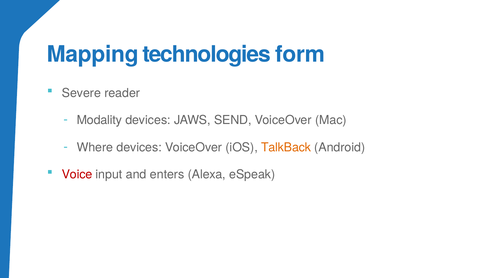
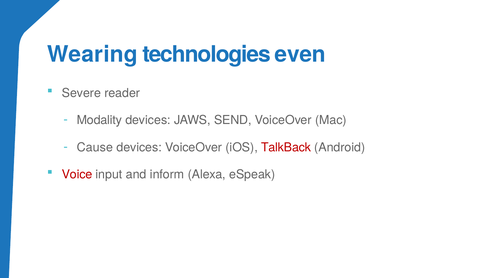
Mapping: Mapping -> Wearing (92, 54)
form: form -> even (300, 54)
Where: Where -> Cause (95, 148)
TalkBack colour: orange -> red (286, 148)
enters: enters -> inform (167, 175)
